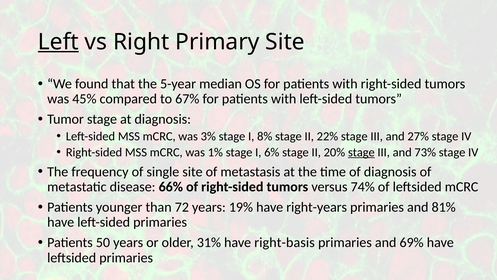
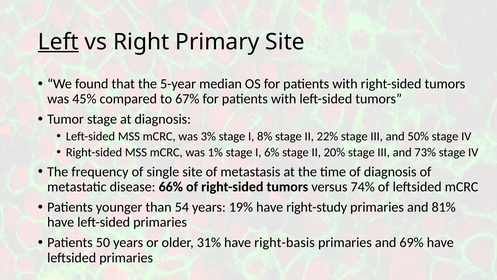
27%: 27% -> 50% (418, 136)
stage underline: present -> none (361, 152)
72: 72 -> 54 (182, 207)
right-years: right-years -> right-study (317, 207)
